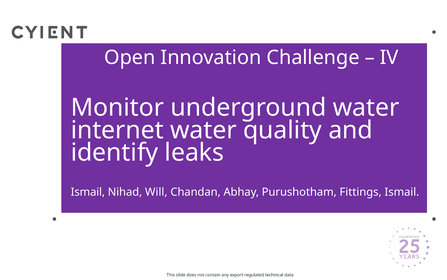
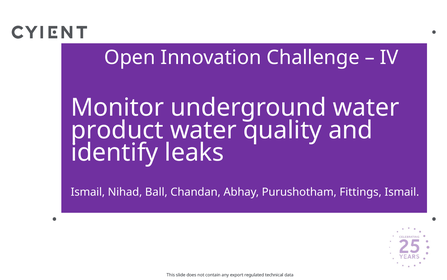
internet: internet -> product (117, 130)
Will: Will -> Ball (156, 192)
